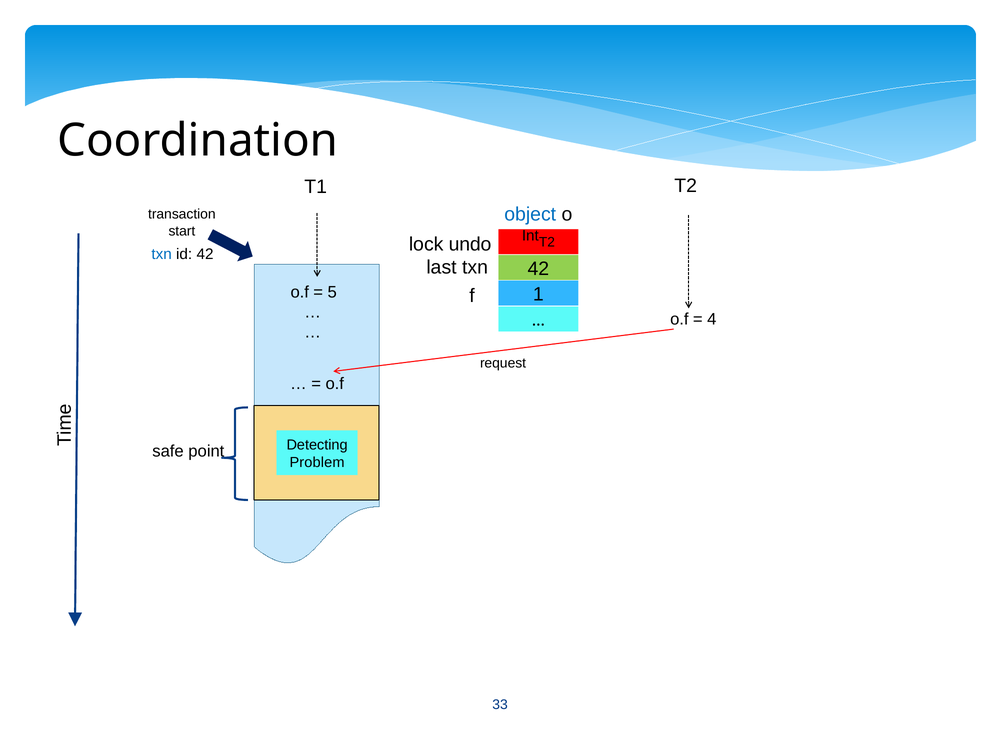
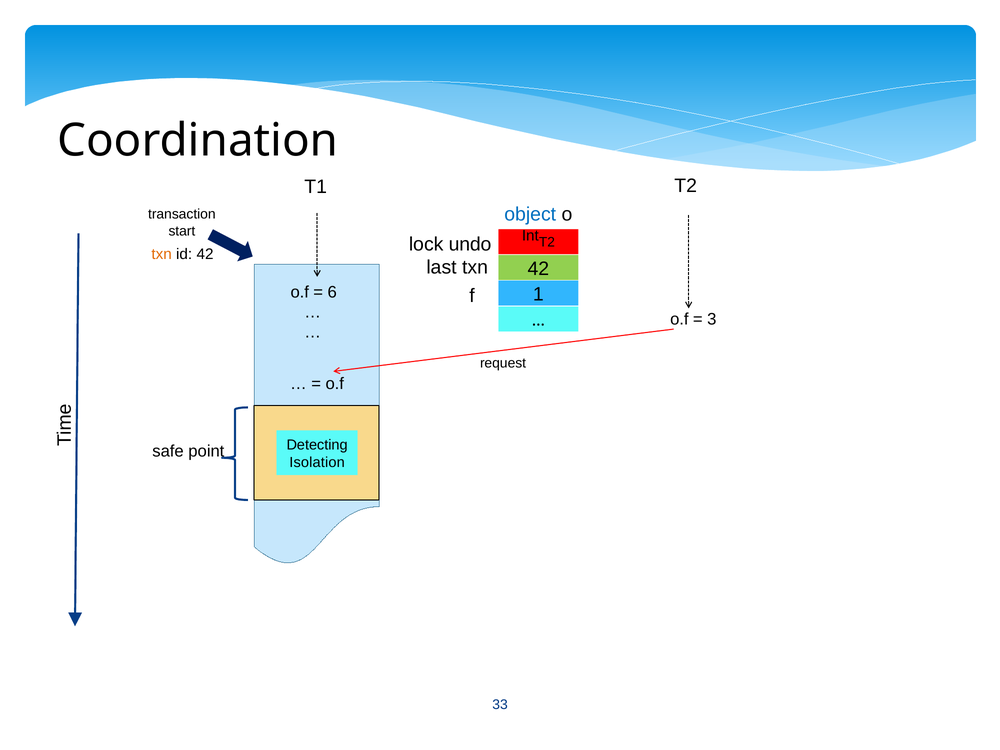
txn colour: blue -> orange (162, 254)
5: 5 -> 6 (332, 292)
4: 4 -> 3 (712, 319)
Problem: Problem -> Isolation (317, 462)
